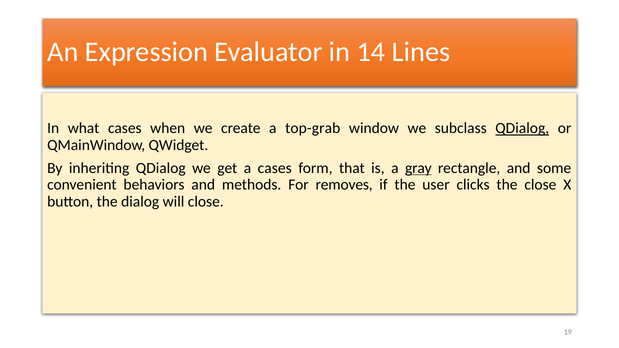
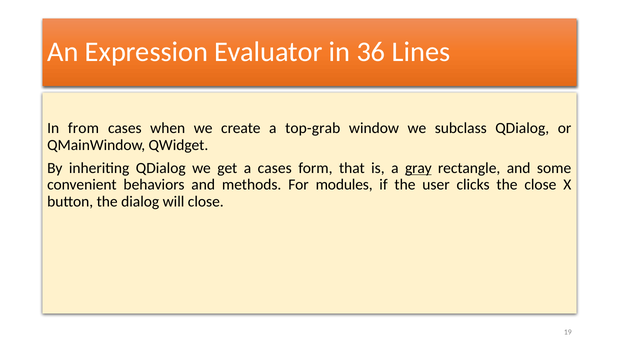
14: 14 -> 36 (371, 52)
what: what -> from (83, 128)
QDialog underline: present -> none (522, 128)
removes: removes -> modules (344, 185)
